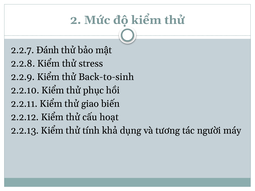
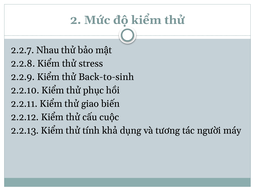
Đánh: Đánh -> Nhau (48, 50)
hoạt: hoạt -> cuộc (109, 117)
